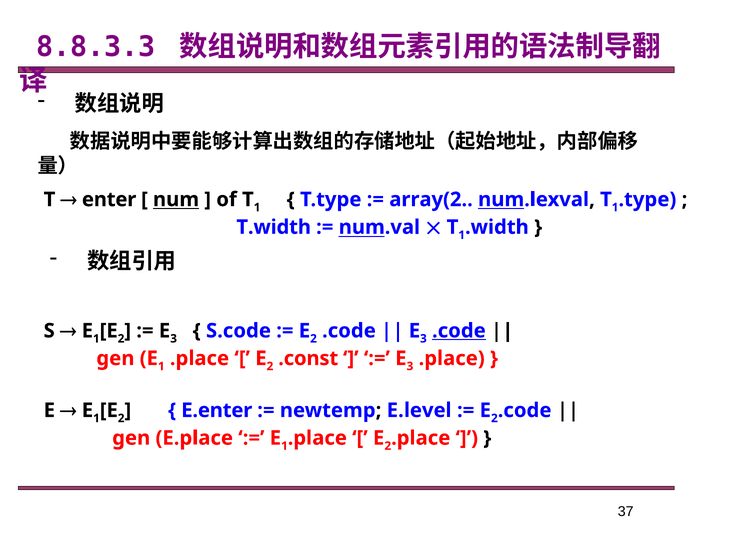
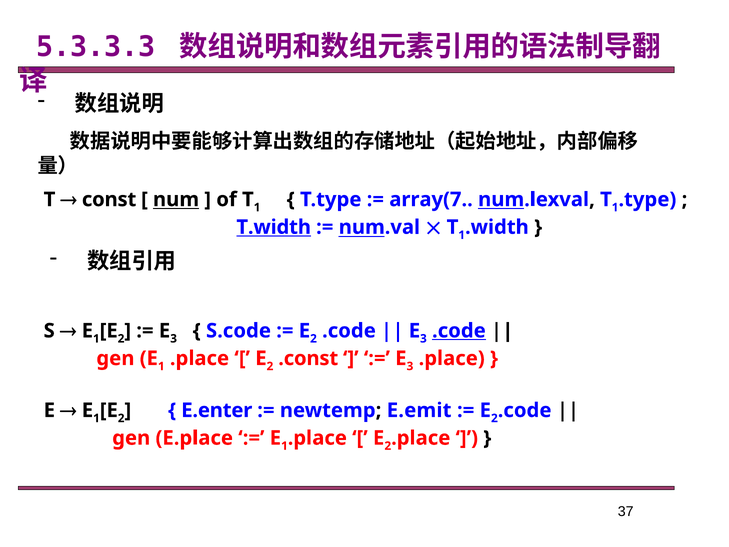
8.8.3.3: 8.8.3.3 -> 5.3.3.3 (96, 47)
enter: enter -> const (109, 199)
array(2: array(2 -> array(7 (431, 199)
T.width underline: none -> present (274, 227)
E.level: E.level -> E.emit (419, 410)
